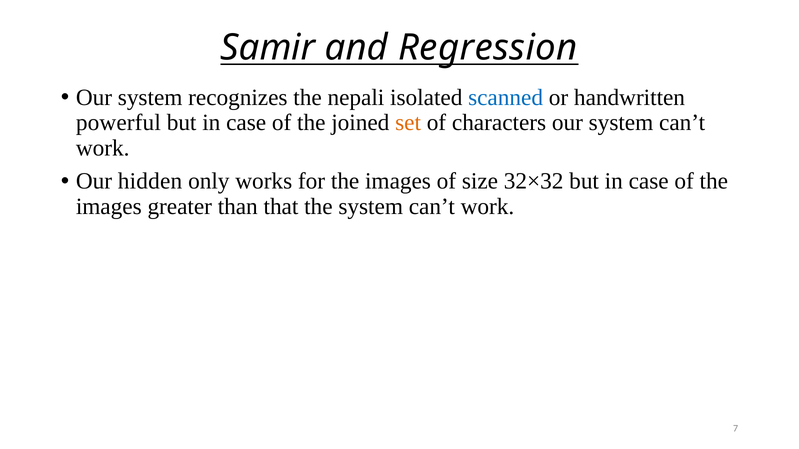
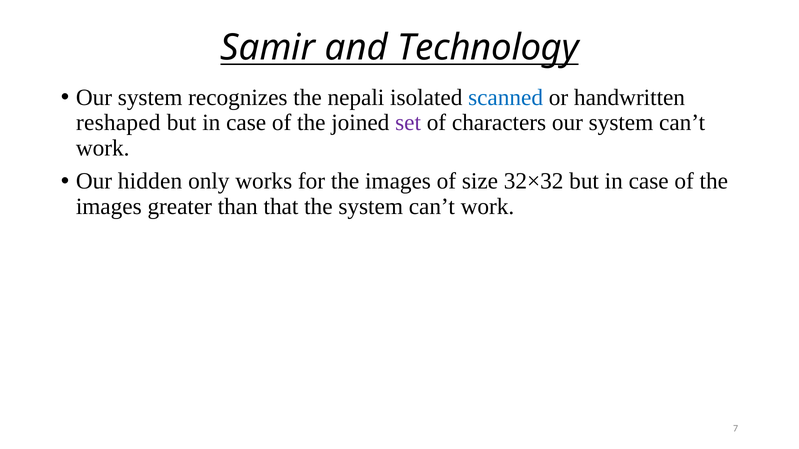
Regression: Regression -> Technology (488, 48)
powerful: powerful -> reshaped (118, 123)
set colour: orange -> purple (408, 123)
